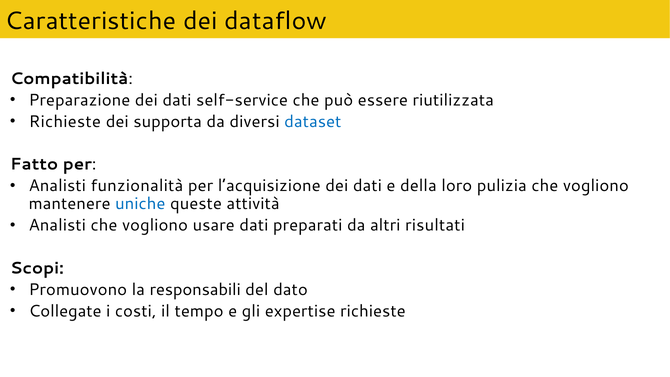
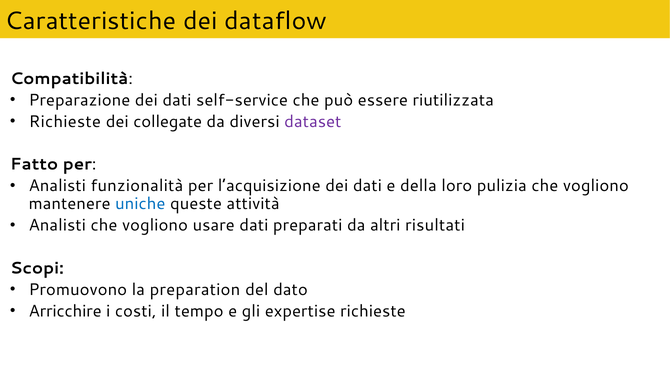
supporta: supporta -> collegate (168, 121)
dataset colour: blue -> purple (313, 121)
responsabili: responsabili -> preparation (195, 290)
Collegate: Collegate -> Arricchire (65, 311)
